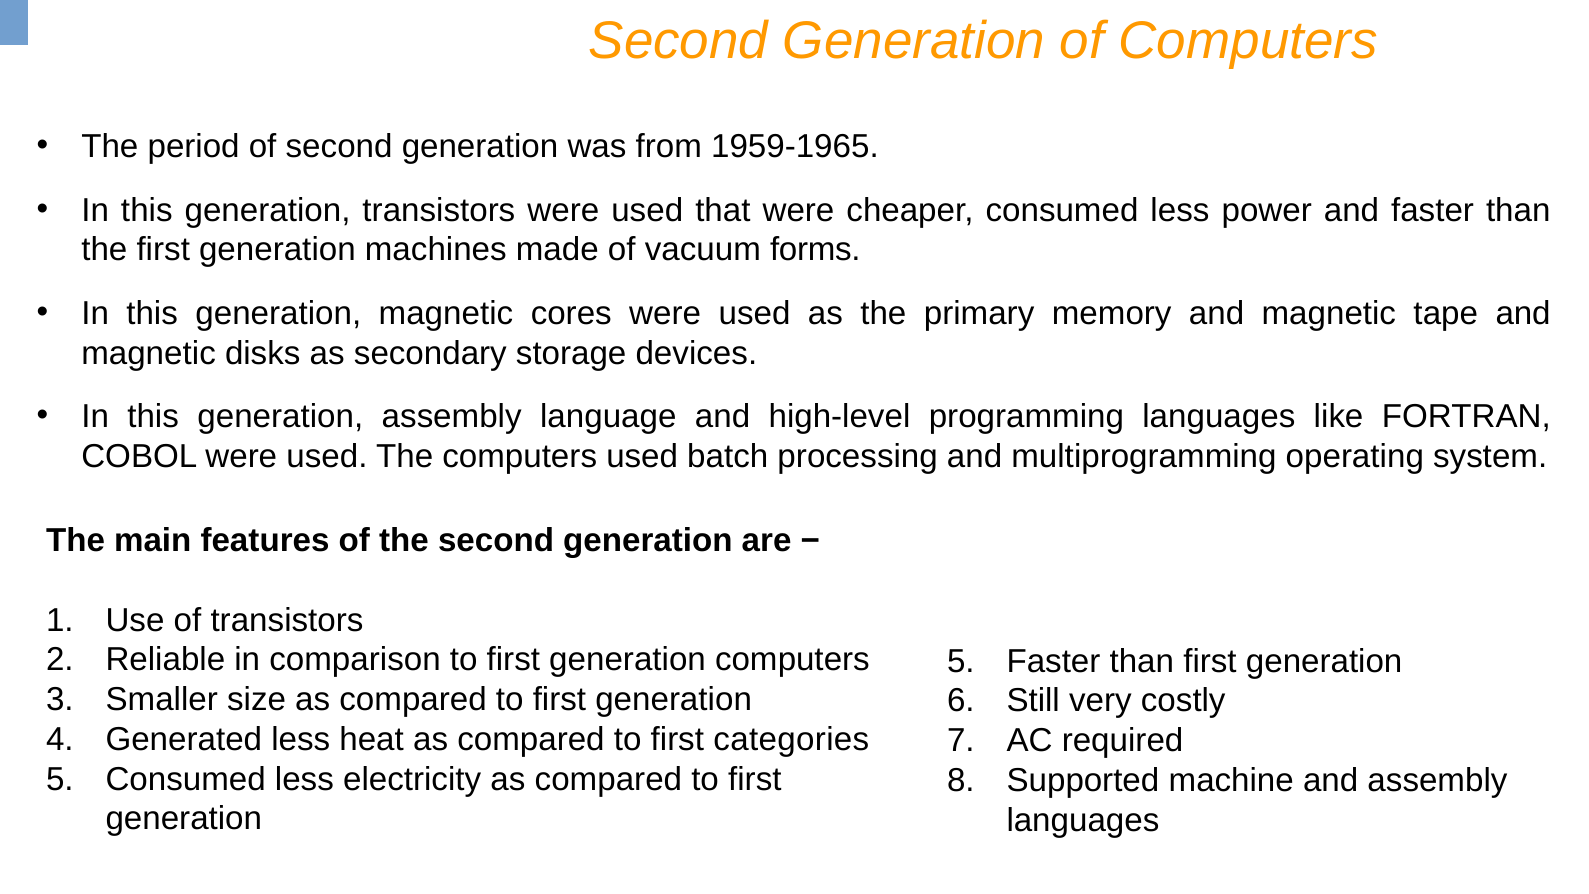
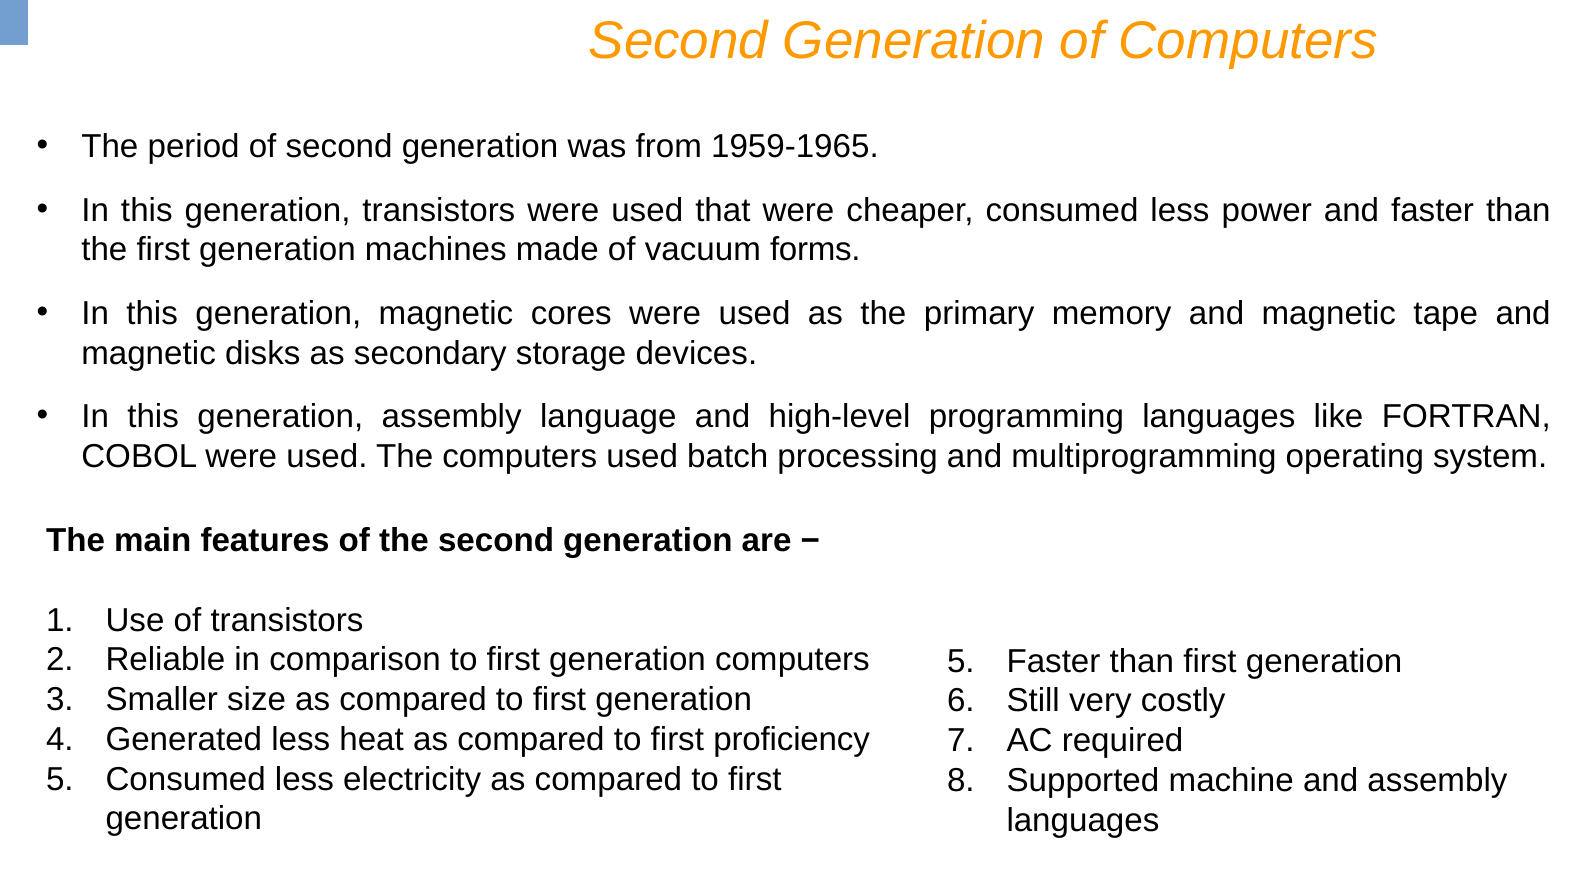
categories: categories -> proficiency (792, 739)
